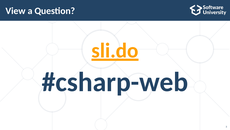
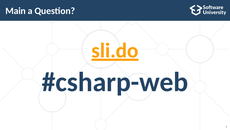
View: View -> Main (16, 11)
